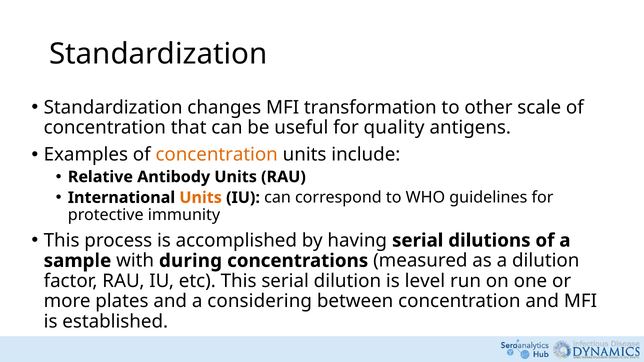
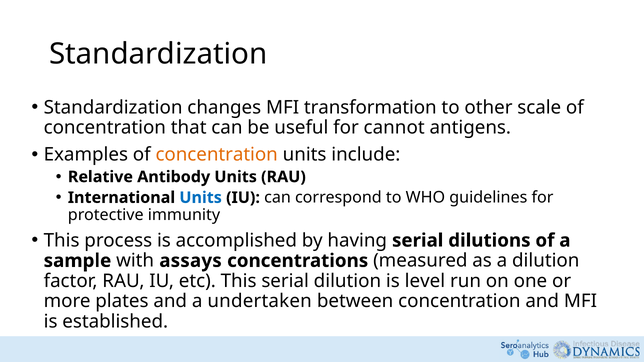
quality: quality -> cannot (394, 128)
Units colour: orange -> blue (201, 198)
during: during -> assays (191, 261)
considering: considering -> undertaken (260, 301)
